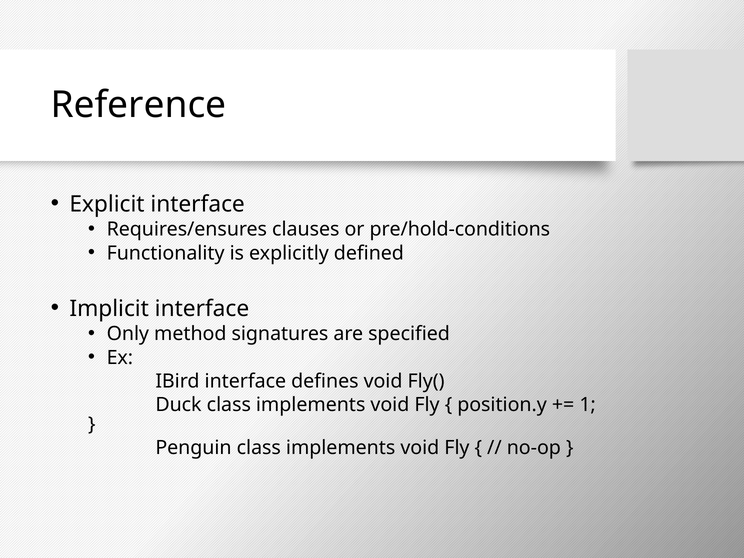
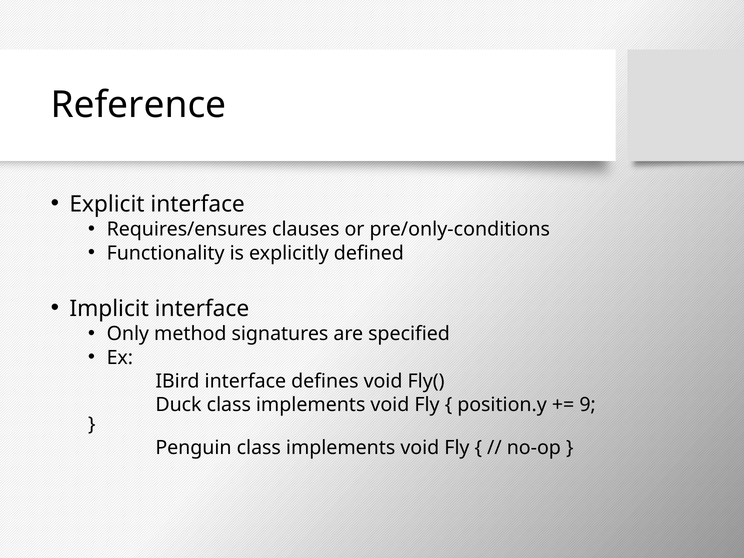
pre/hold-conditions: pre/hold-conditions -> pre/only-conditions (460, 229)
1: 1 -> 9 (588, 405)
